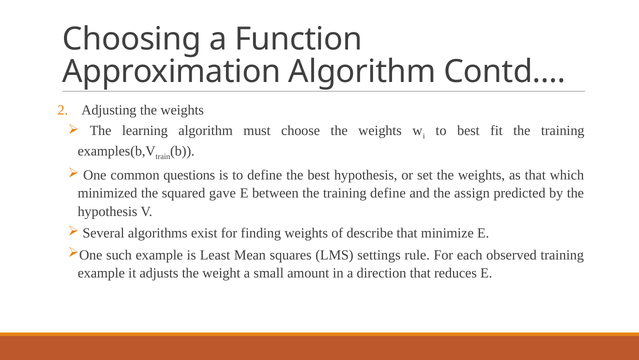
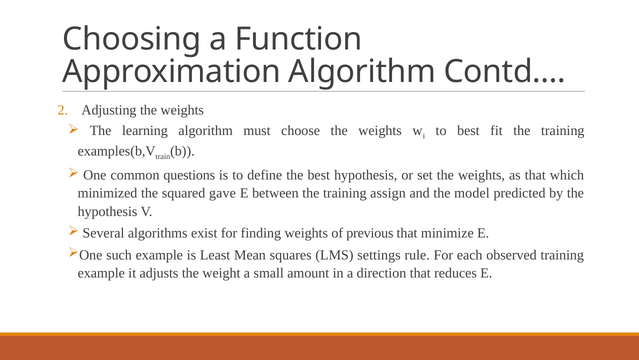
training define: define -> assign (388, 193)
assign: assign -> model (472, 193)
describe: describe -> previous (370, 233)
